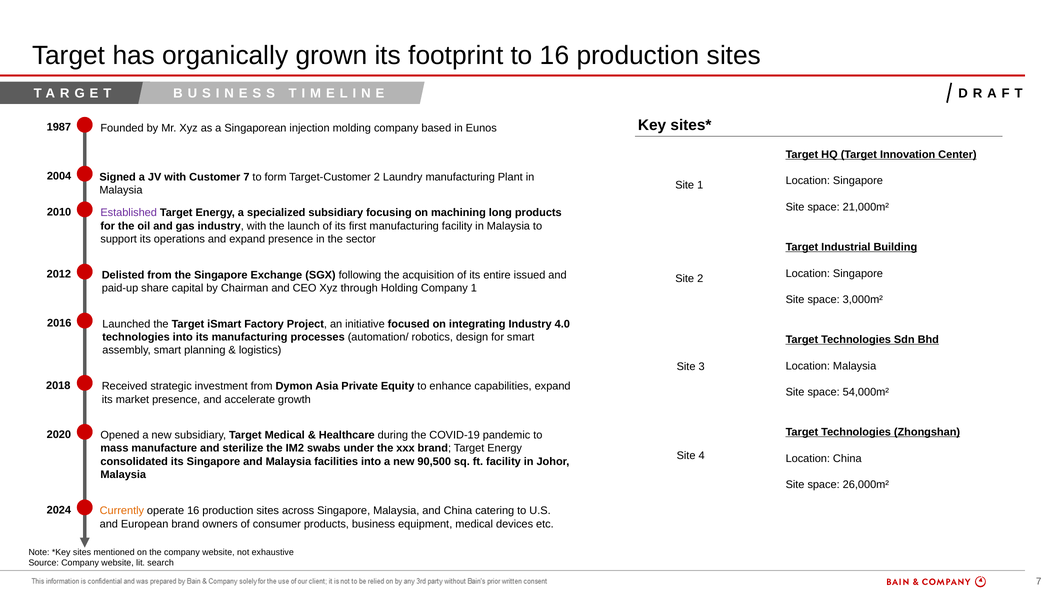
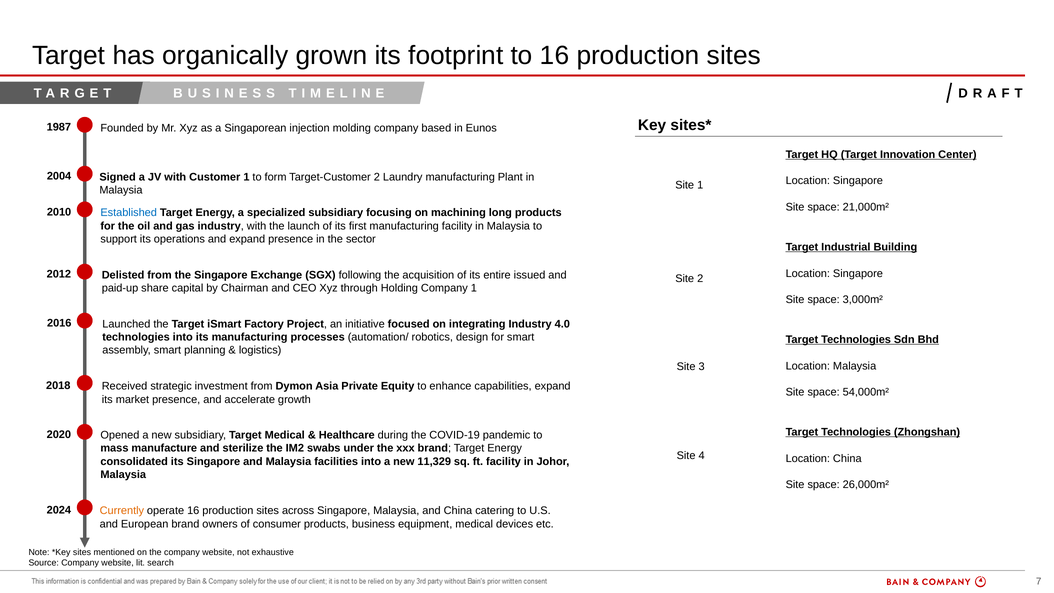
Customer 7: 7 -> 1 (246, 177)
Established colour: purple -> blue (129, 213)
90,500: 90,500 -> 11,329 (434, 461)
